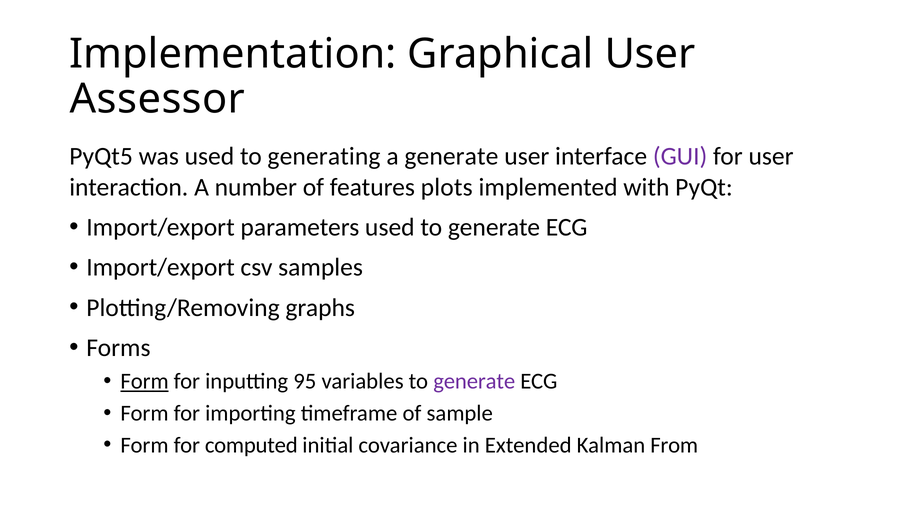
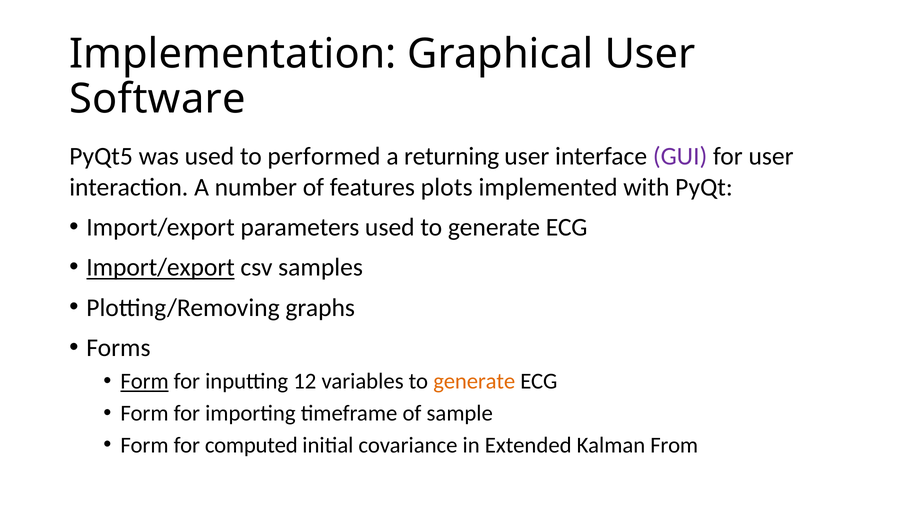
Assessor: Assessor -> Software (158, 99)
generating: generating -> performed (324, 157)
a generate: generate -> returning (452, 157)
Import/export underline: none -> present (161, 268)
95: 95 -> 12 (305, 382)
generate colour: purple -> orange (474, 382)
